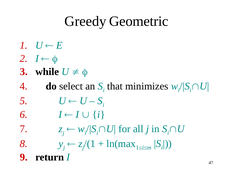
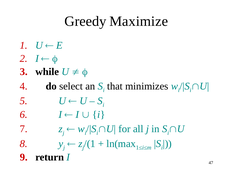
Geometric: Geometric -> Maximize (139, 21)
